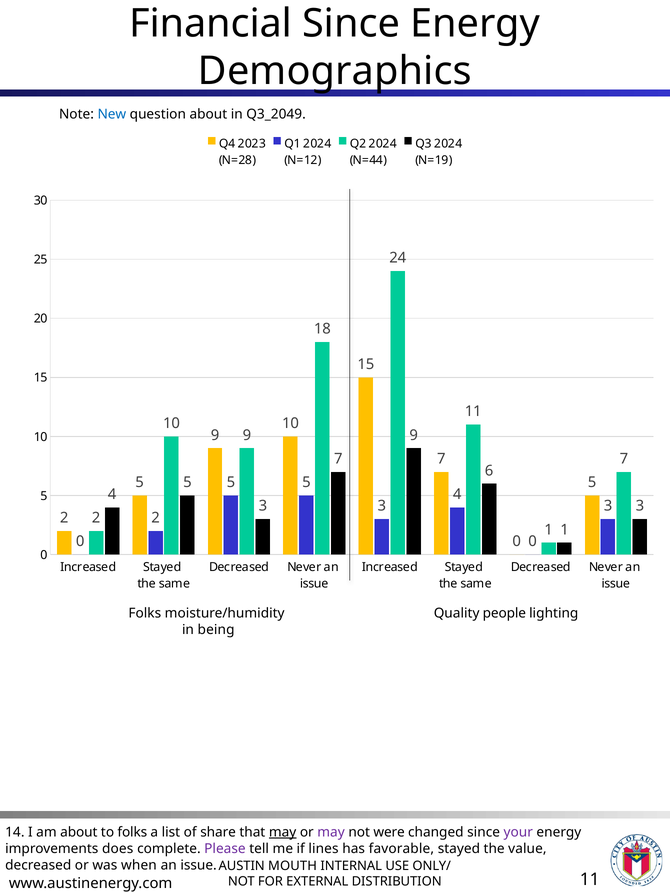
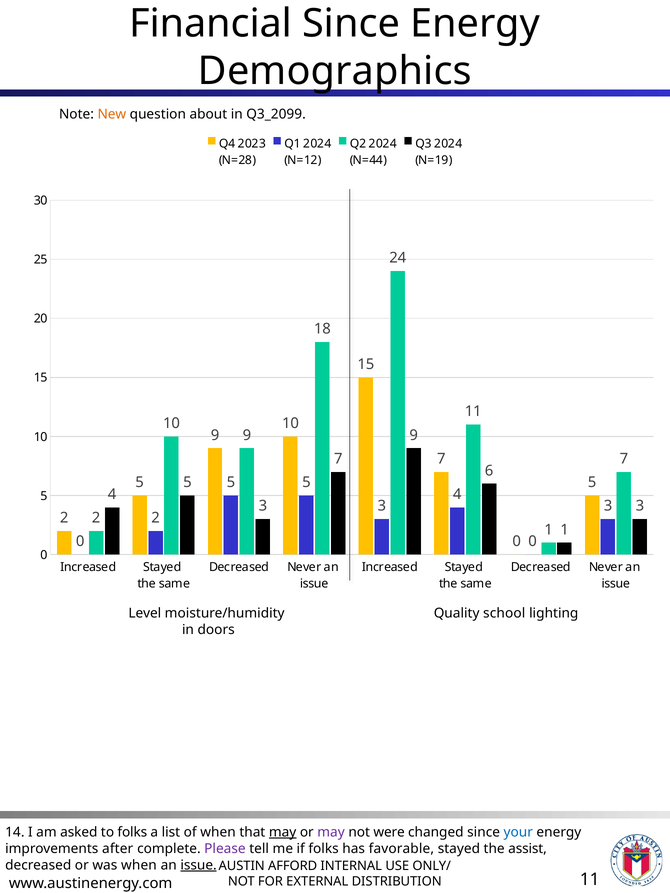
New colour: blue -> orange (112, 114)
Q3_2049: Q3_2049 -> Q3_2099 (276, 114)
Folks: Folks -> Level (145, 614)
people: people -> school (504, 614)
being: being -> doors (216, 630)
am about: about -> asked (79, 833)
of share: share -> when (218, 833)
your colour: purple -> blue (518, 833)
does: does -> after (118, 849)
if lines: lines -> folks (324, 849)
value: value -> assist (528, 849)
issue underline: none -> present (199, 865)
MOUTH: MOUTH -> AFFORD (293, 866)
